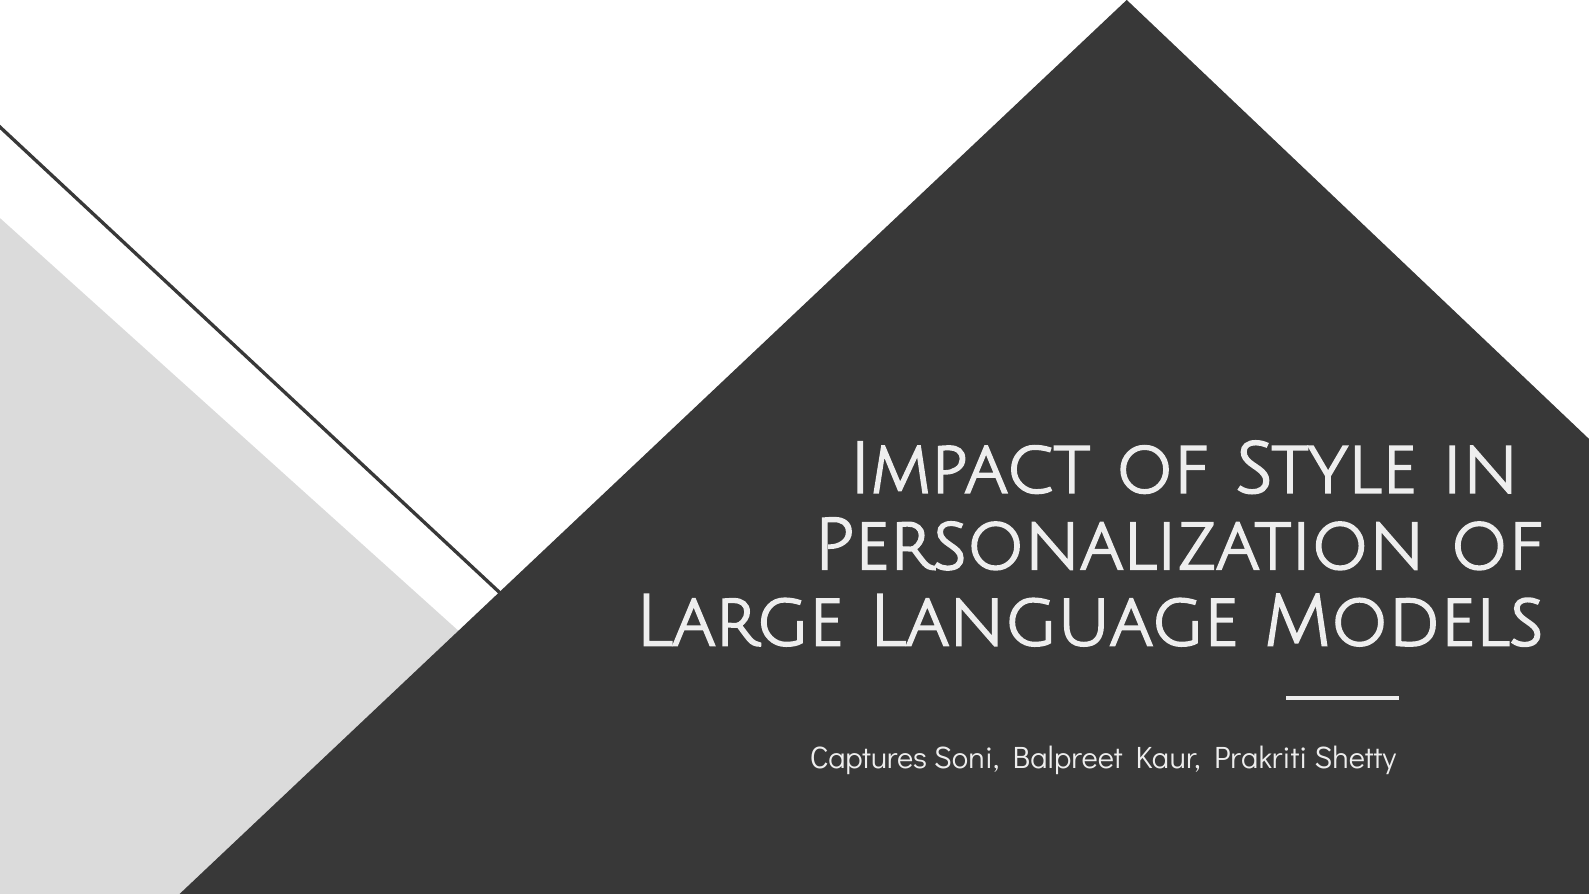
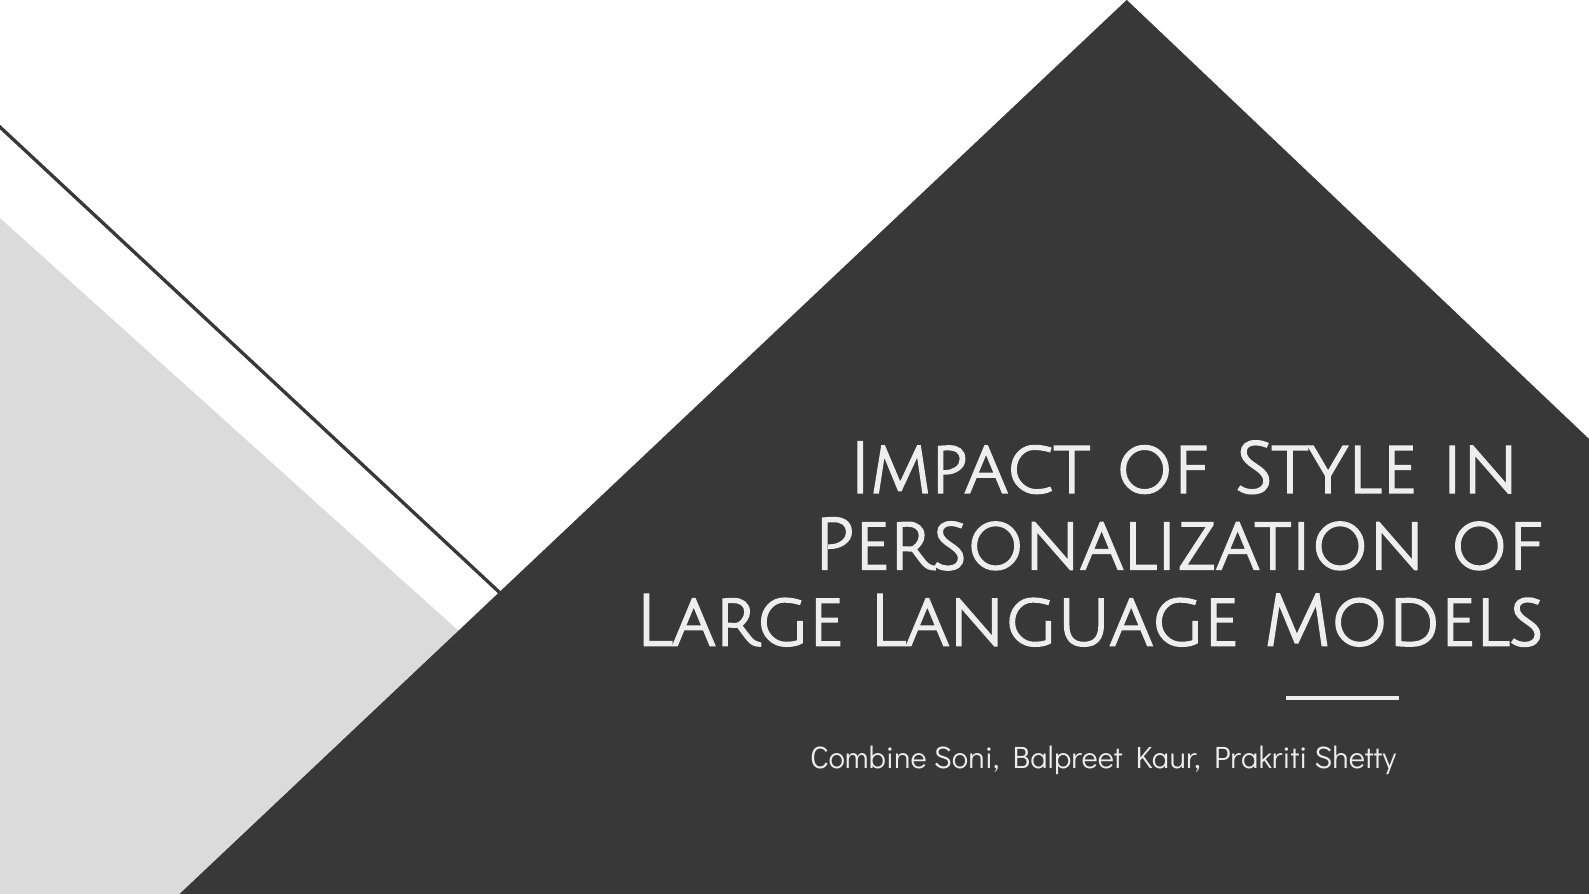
Captures: Captures -> Combine (868, 759)
